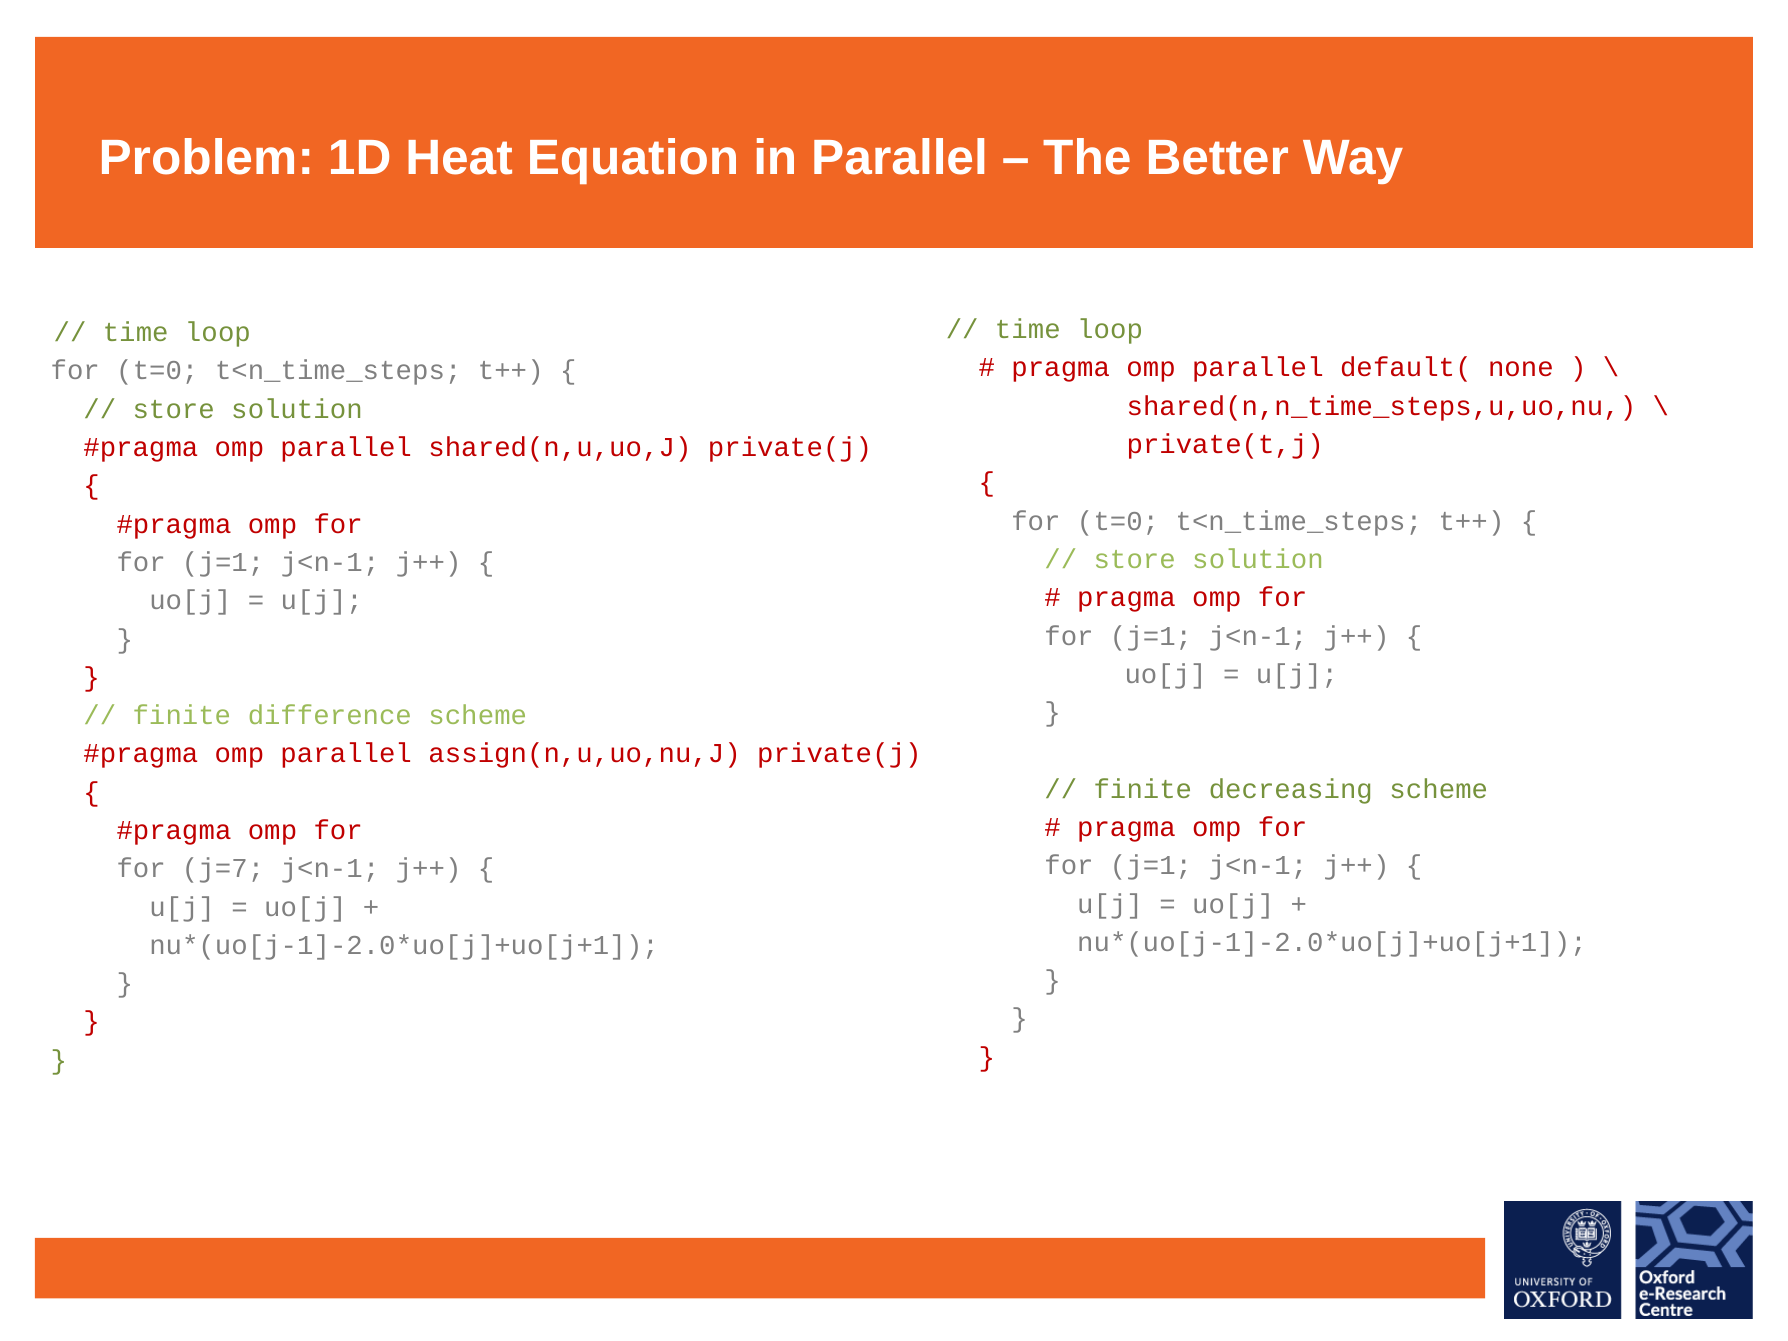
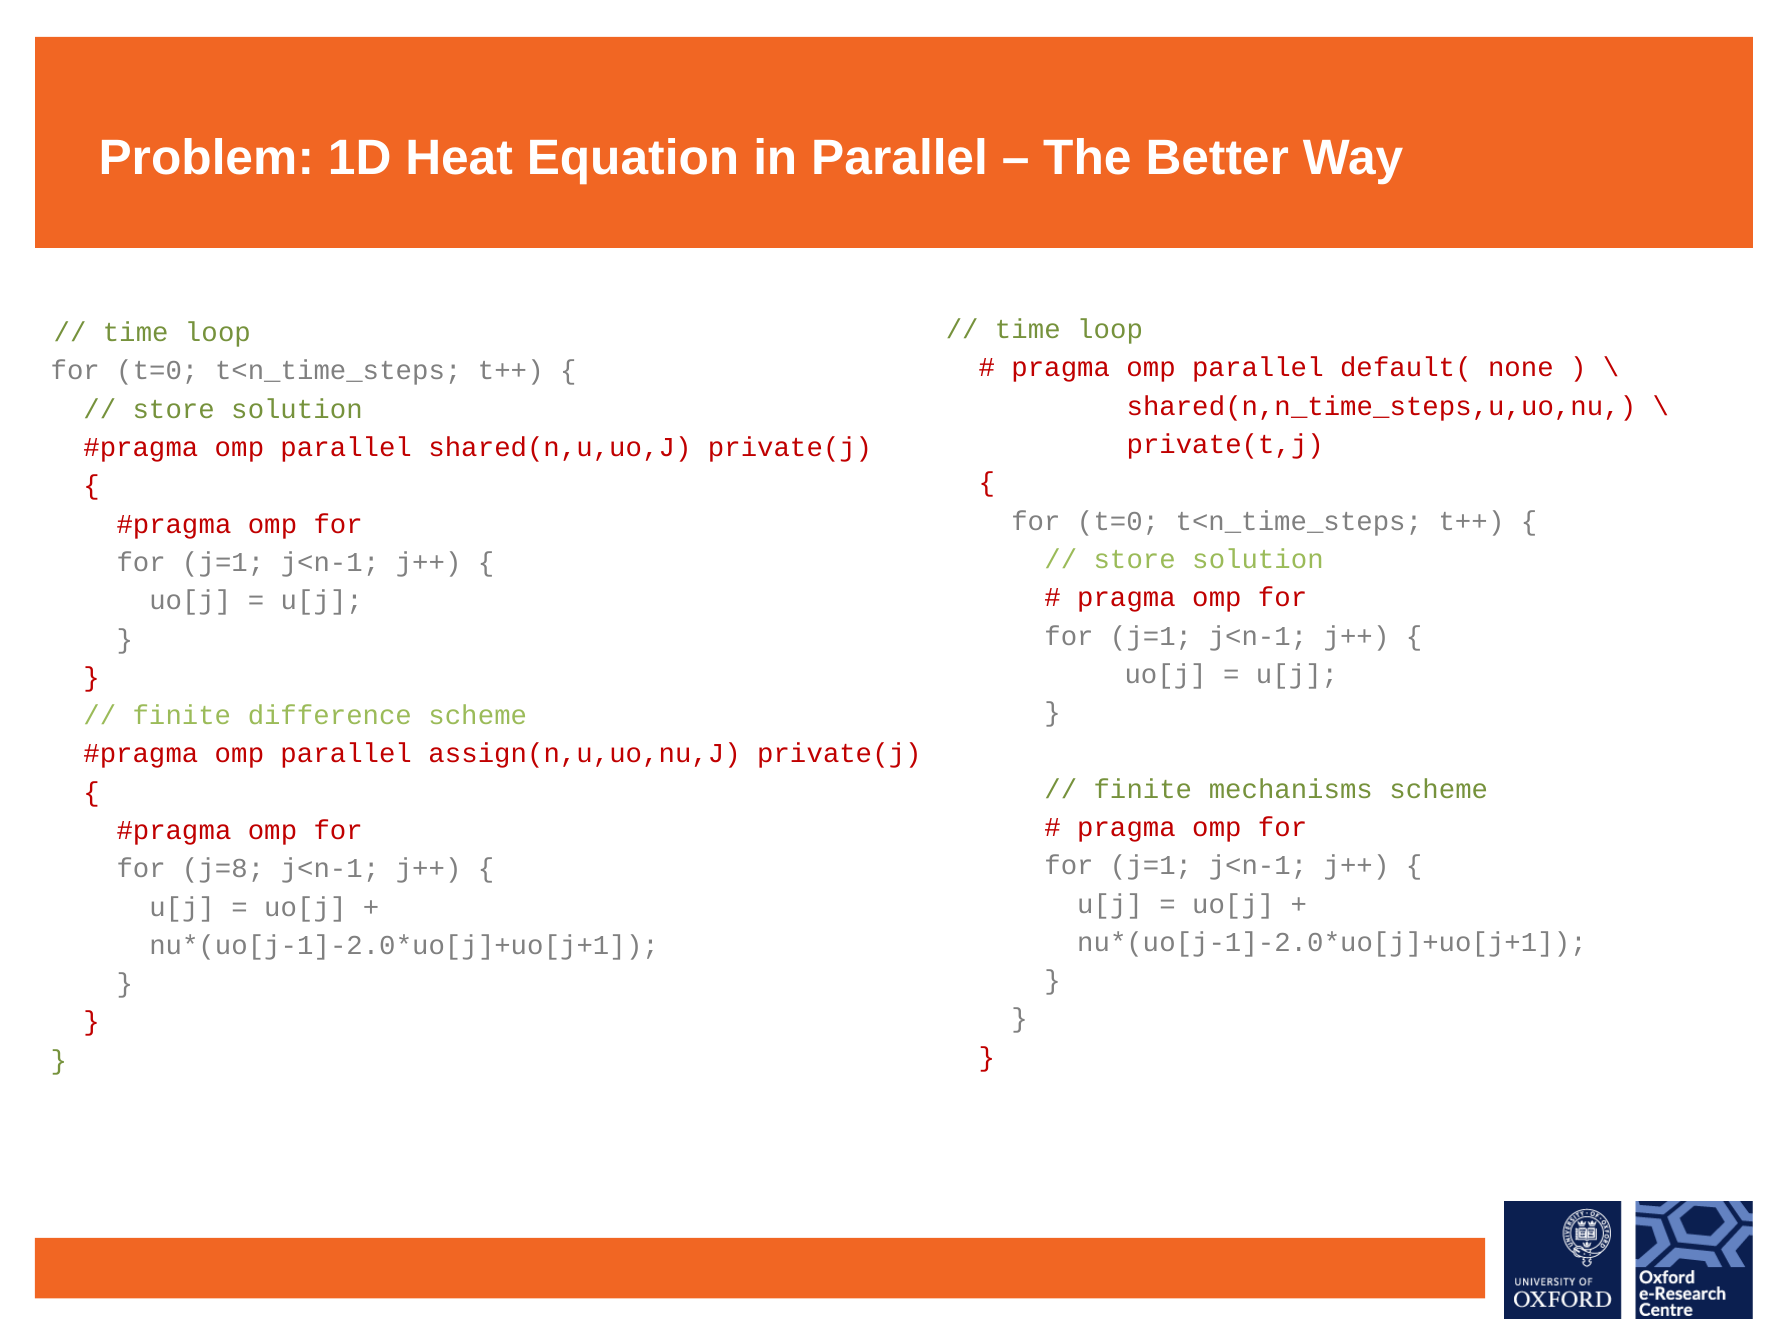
decreasing: decreasing -> mechanisms (1291, 789)
j=7: j=7 -> j=8 (223, 869)
